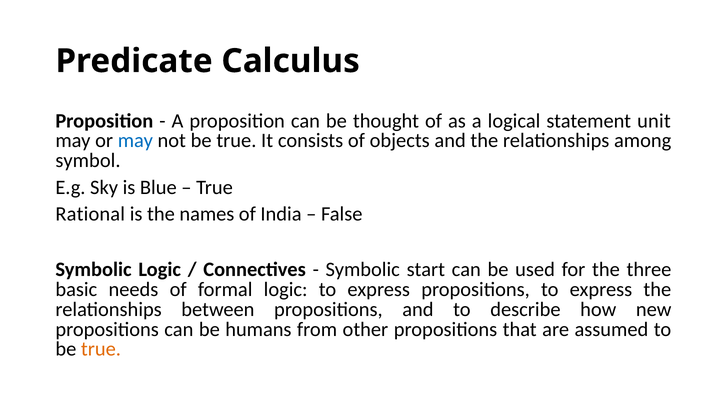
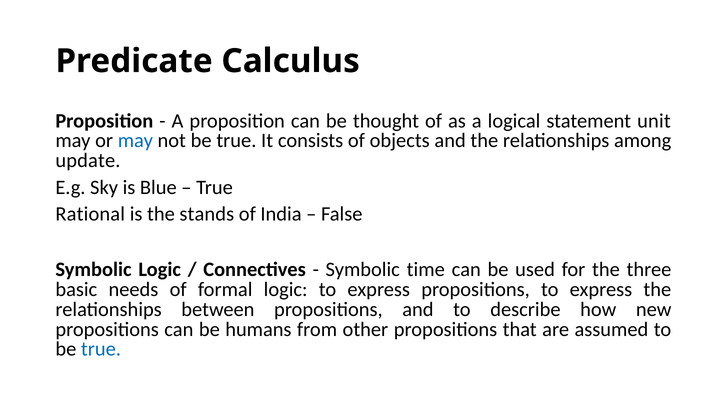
symbol: symbol -> update (88, 161)
names: names -> stands (207, 214)
start: start -> time (426, 270)
true colour: orange -> blue (101, 349)
